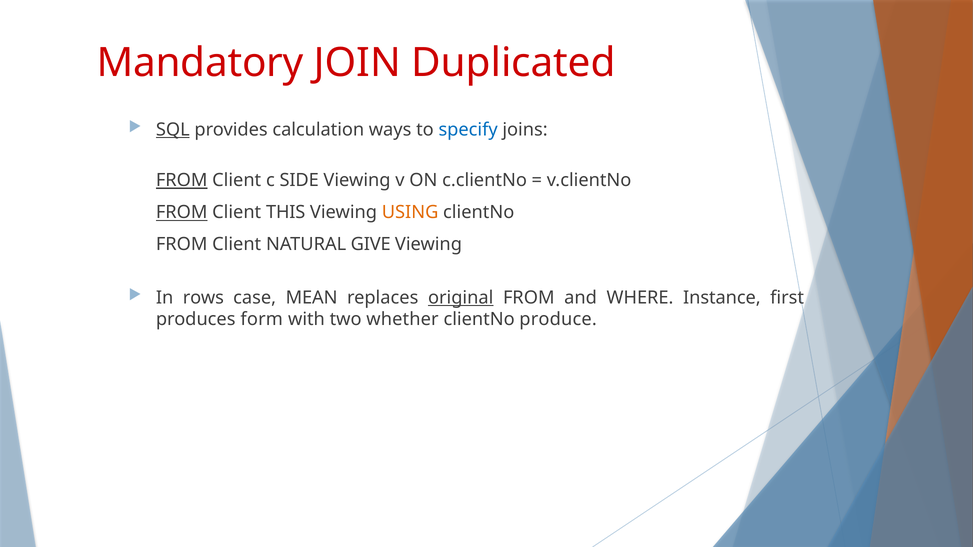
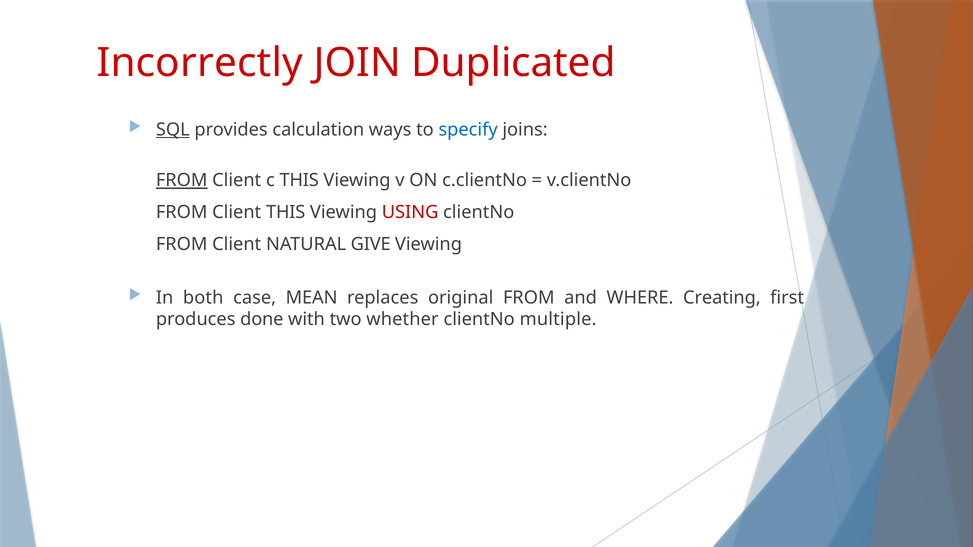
Mandatory: Mandatory -> Incorrectly (200, 63)
c SIDE: SIDE -> THIS (299, 181)
FROM underline: present -> none (182, 213)
USING colour: orange -> red (410, 213)
rows: rows -> both (203, 298)
original underline: present -> none (461, 298)
Instance: Instance -> Creating (722, 298)
form: form -> done (262, 320)
produce: produce -> multiple (558, 320)
